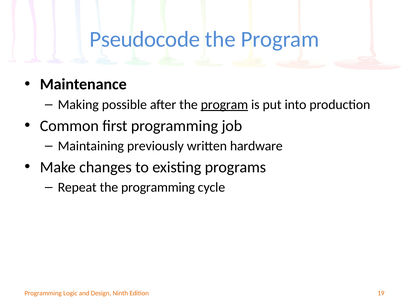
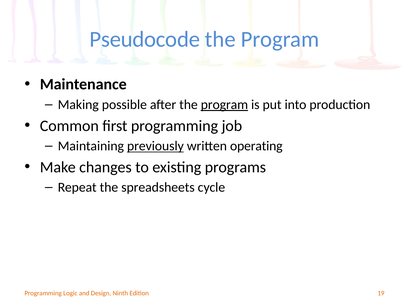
previously underline: none -> present (155, 146)
hardware: hardware -> operating (256, 146)
the programming: programming -> spreadsheets (158, 187)
